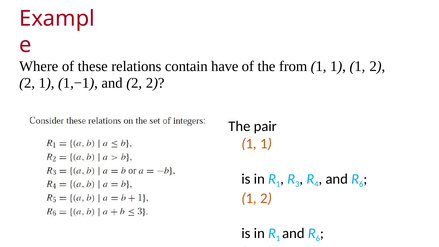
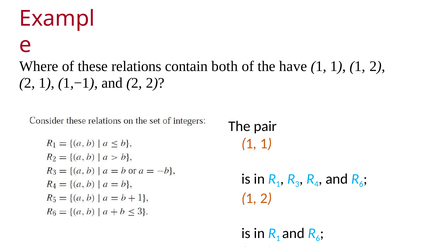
have: have -> both (225, 66)
from: from -> have (293, 66)
